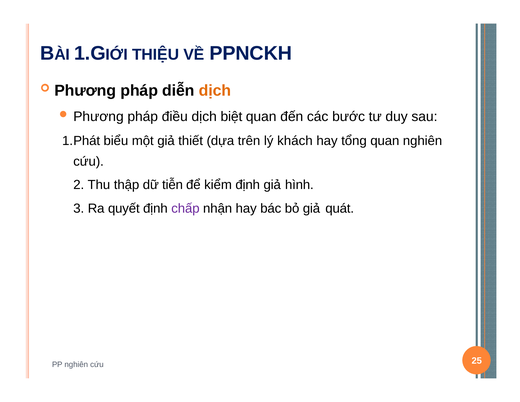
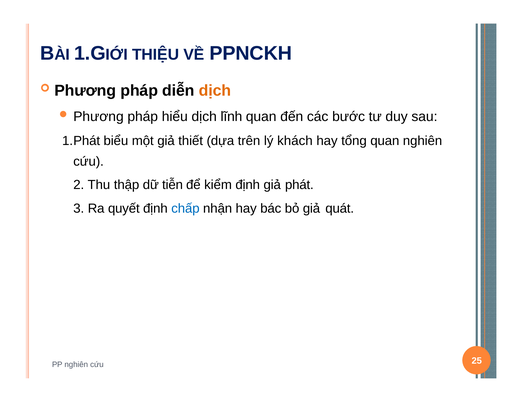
điều: điều -> hiểu (175, 117)
biệt: biệt -> lĩnh (231, 117)
hình: hình -> phát (299, 185)
chấp colour: purple -> blue (185, 209)
